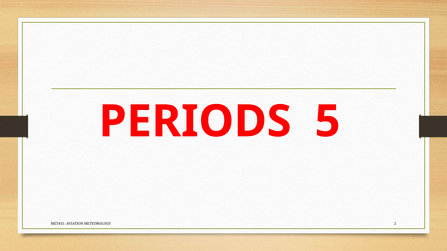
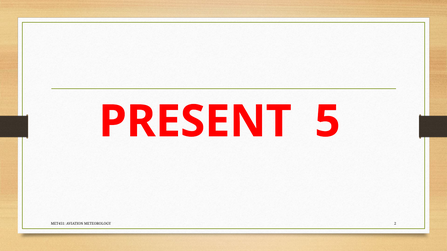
PERIODS: PERIODS -> PRESENT (195, 122)
